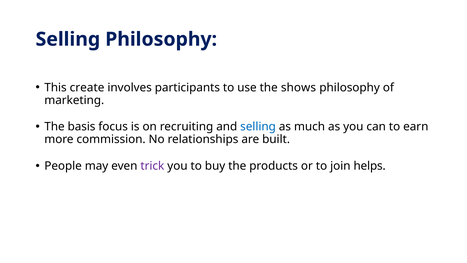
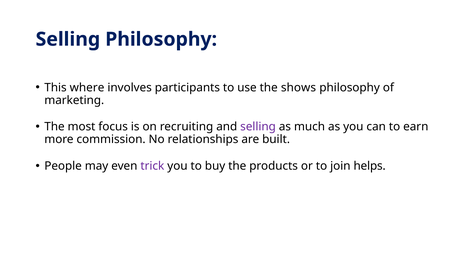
create: create -> where (87, 87)
basis: basis -> most (82, 127)
selling colour: blue -> purple (258, 127)
